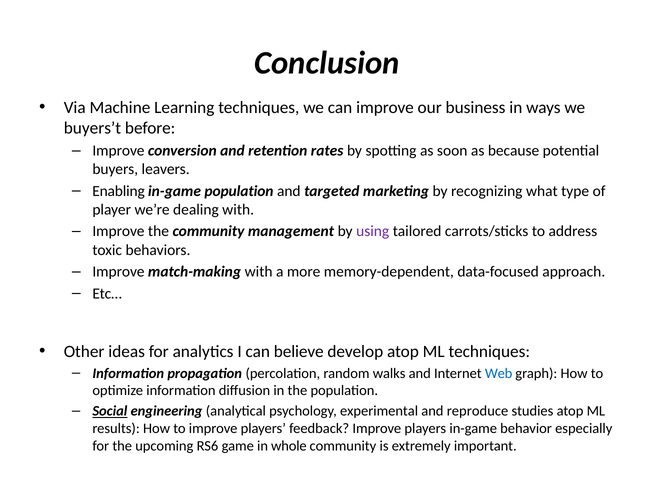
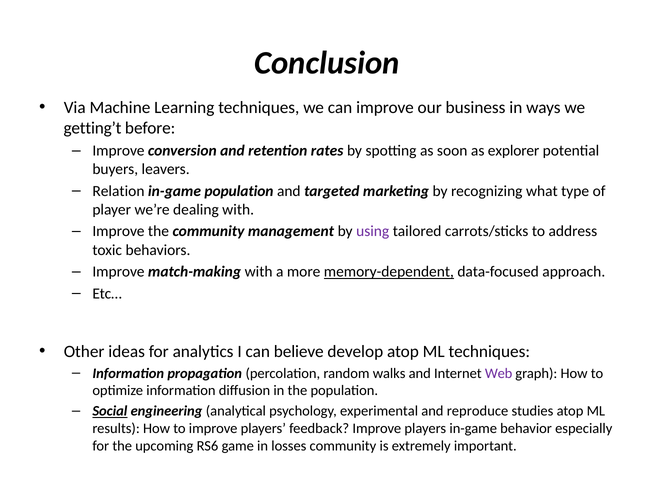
buyers’t: buyers’t -> getting’t (93, 128)
because: because -> explorer (514, 151)
Enabling: Enabling -> Relation (118, 191)
memory-dependent underline: none -> present (389, 272)
Web colour: blue -> purple (499, 374)
whole: whole -> losses (289, 446)
